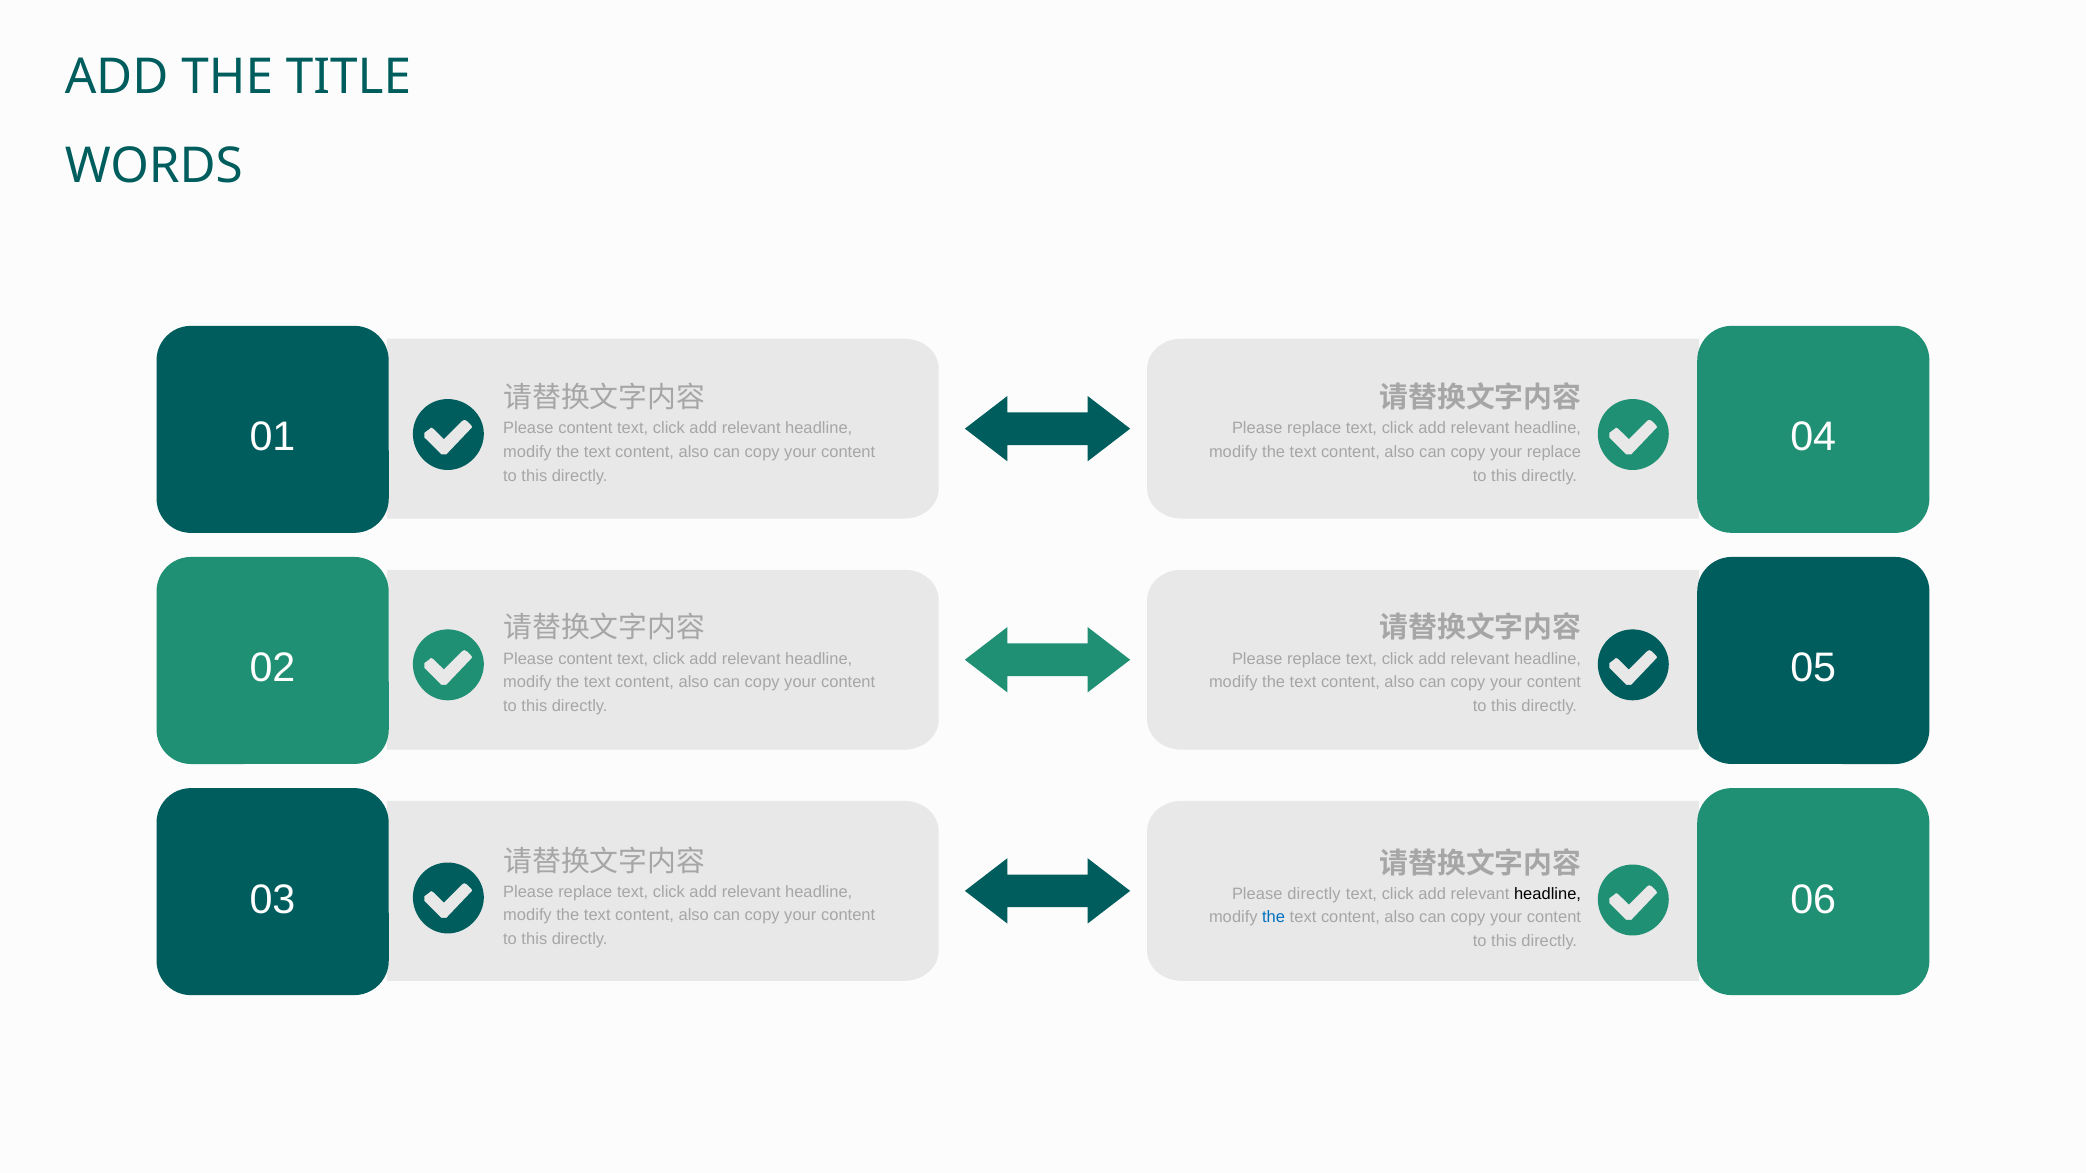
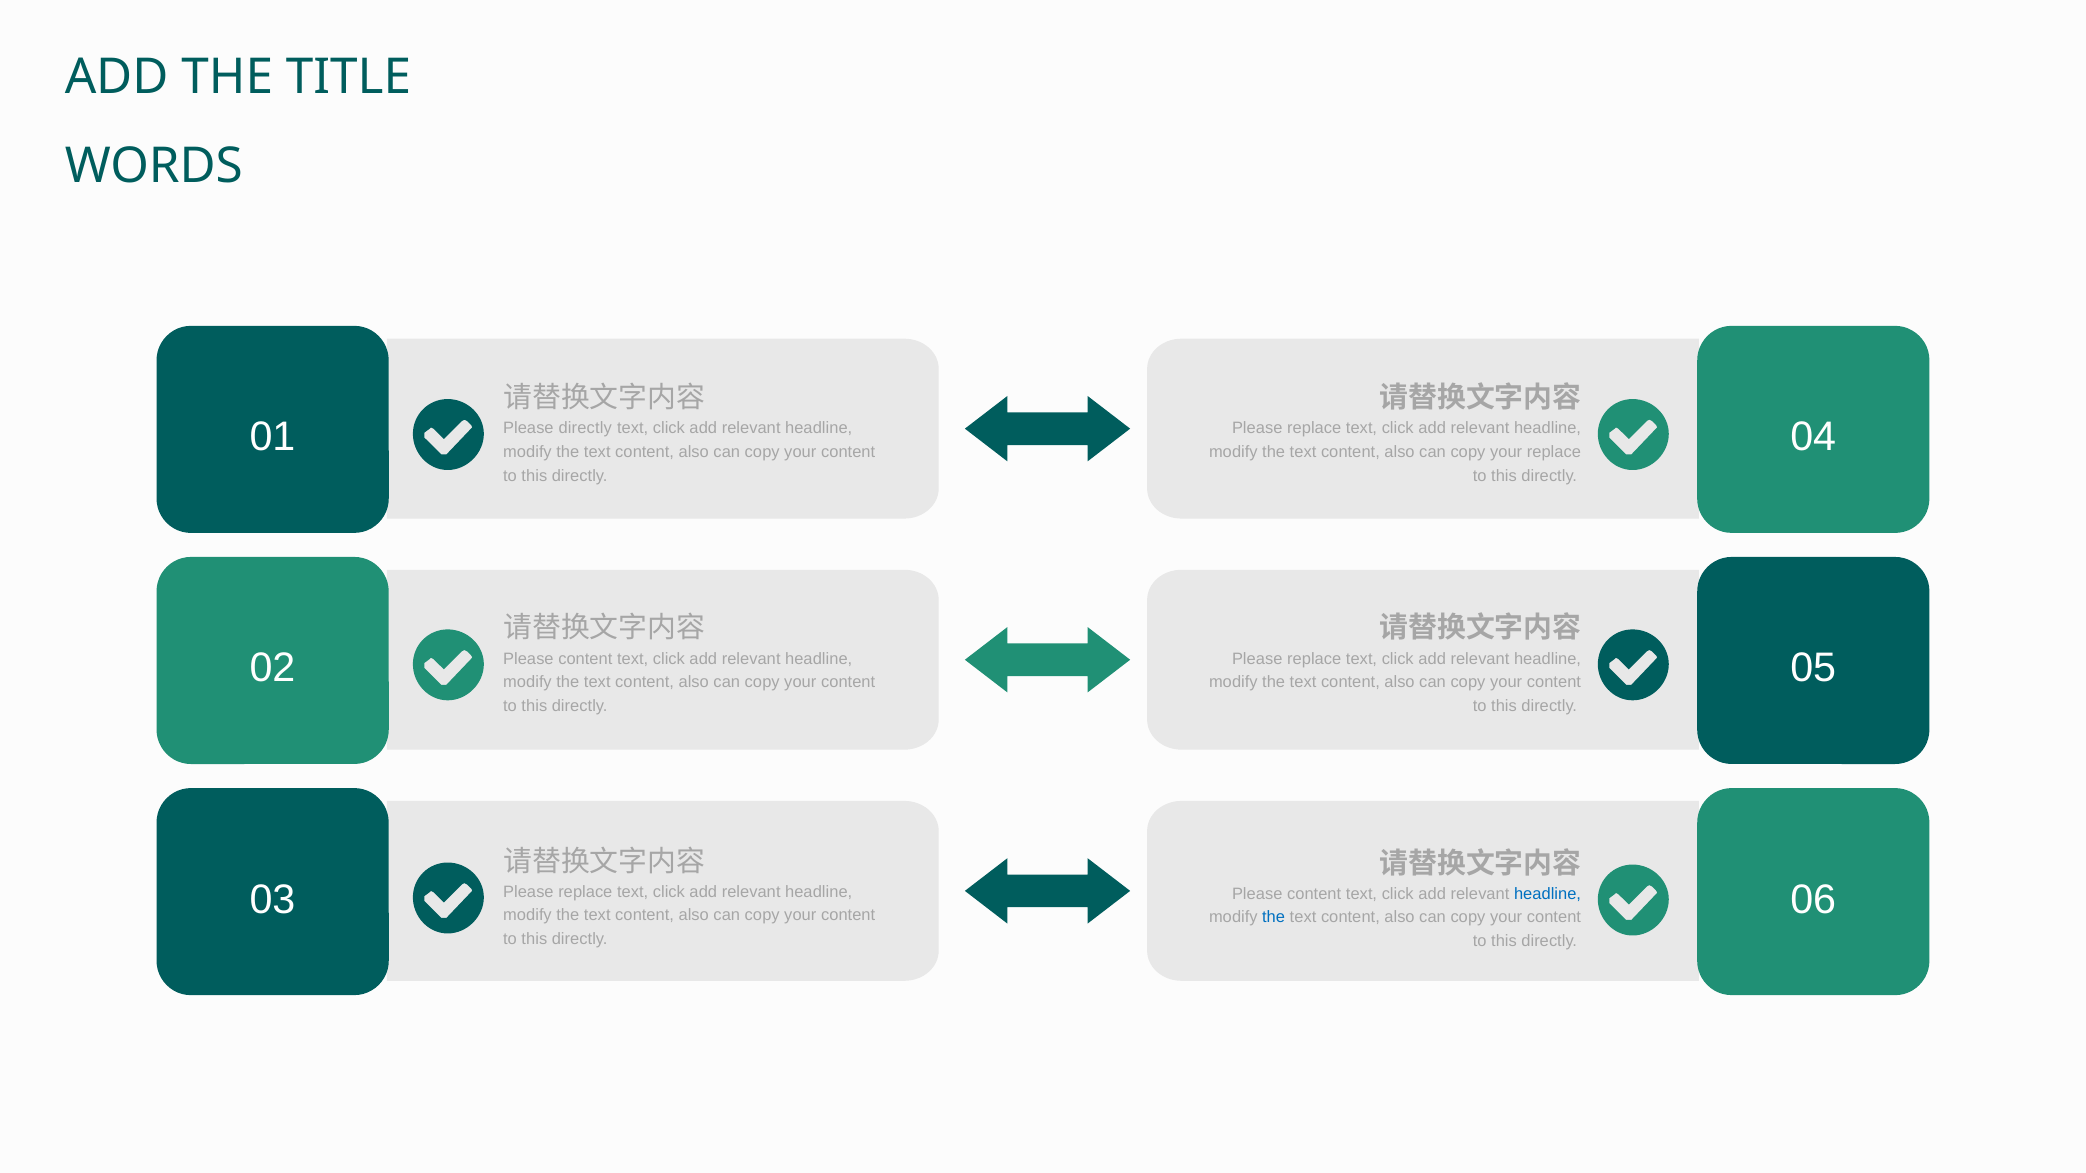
content: content -> directly (585, 428)
directly: directly -> content (1314, 894)
headline colour: black -> blue (1548, 894)
